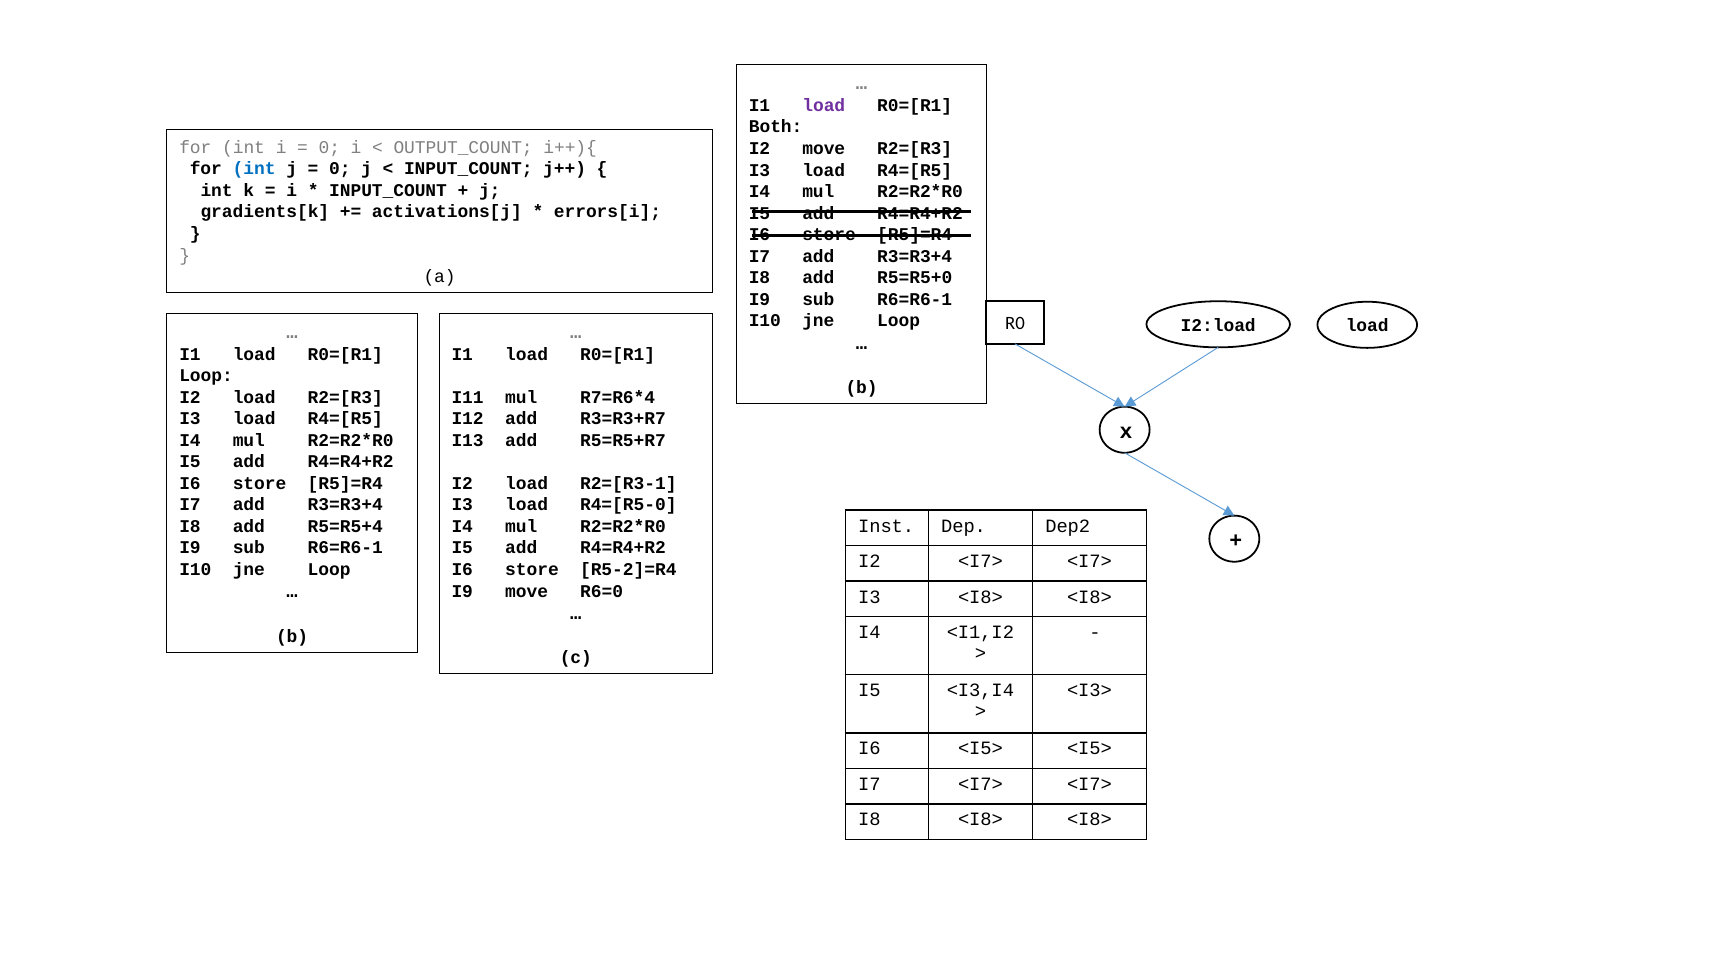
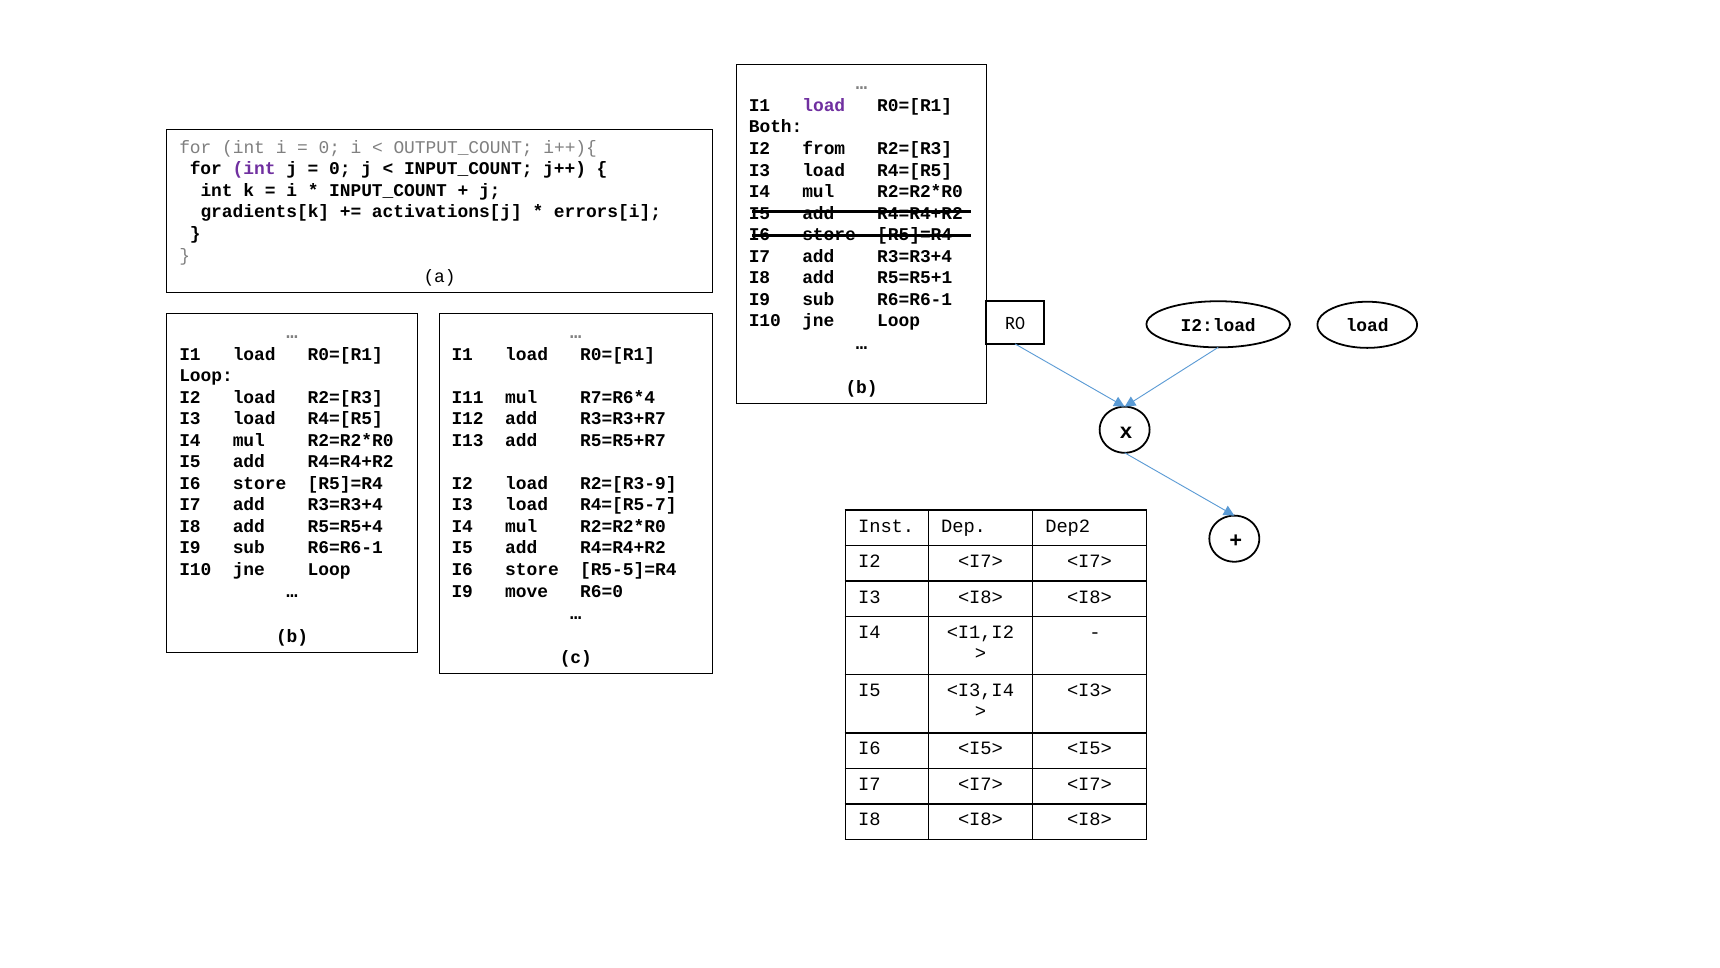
I2 move: move -> from (824, 148)
int colour: blue -> purple (254, 169)
R5=R5+0: R5=R5+0 -> R5=R5+1 (915, 278)
R2=[R3-1: R2=[R3-1 -> R2=[R3-9 (628, 483)
R4=[R5-0: R4=[R5-0 -> R4=[R5-7 (628, 505)
R5-2]=R4: R5-2]=R4 -> R5-5]=R4 (628, 569)
